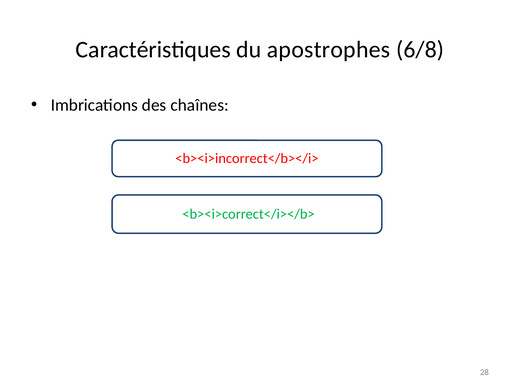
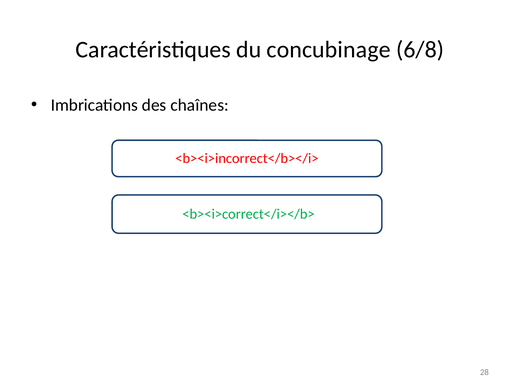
apostrophes: apostrophes -> concubinage (329, 50)
